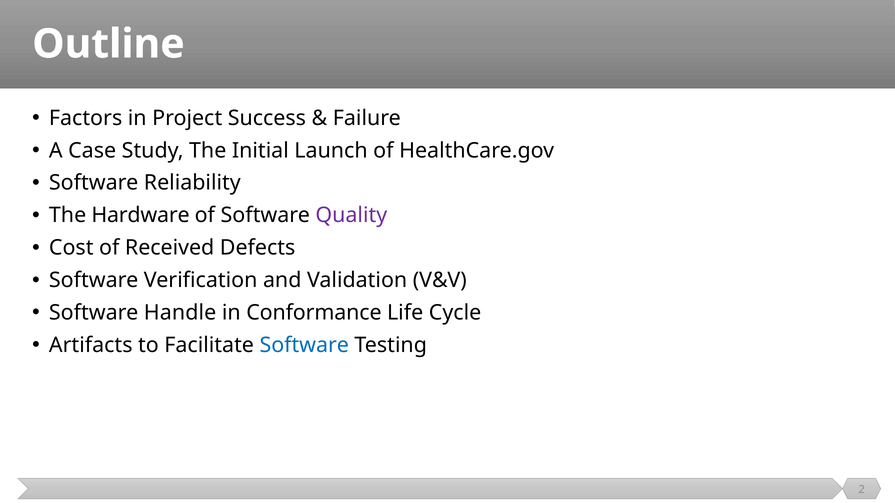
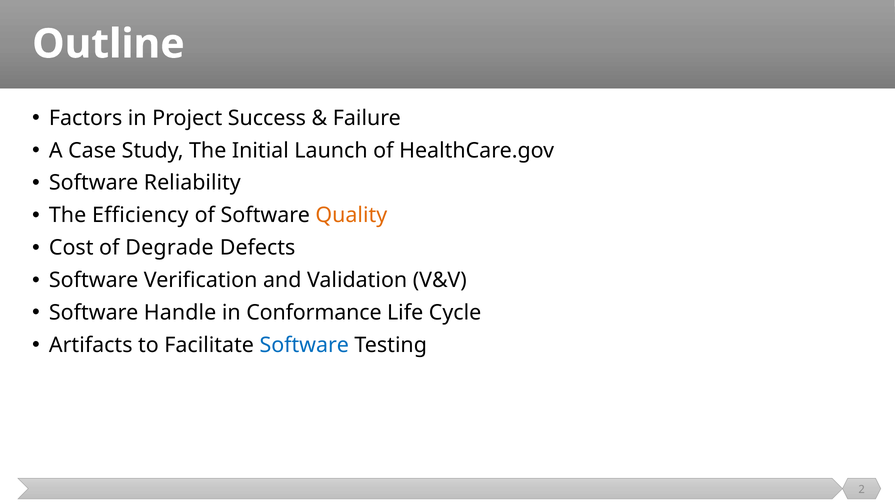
Hardware: Hardware -> Efficiency (140, 216)
Quality colour: purple -> orange (351, 216)
Received: Received -> Degrade (169, 248)
